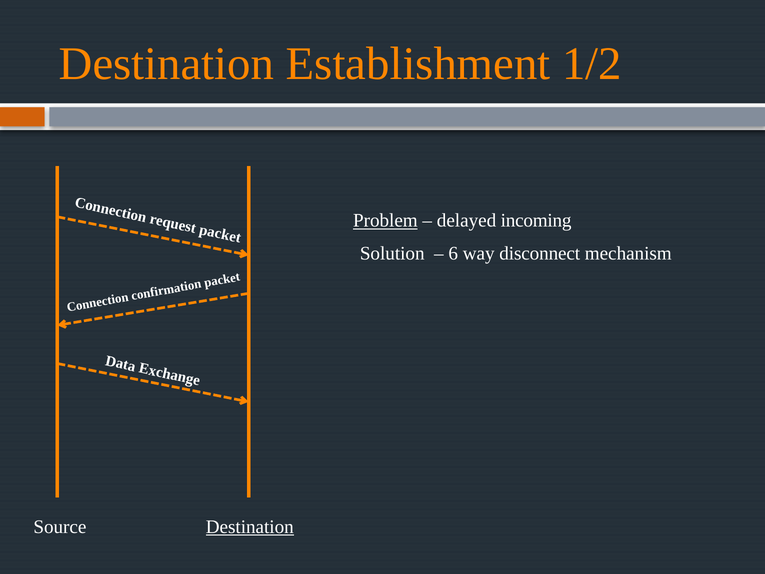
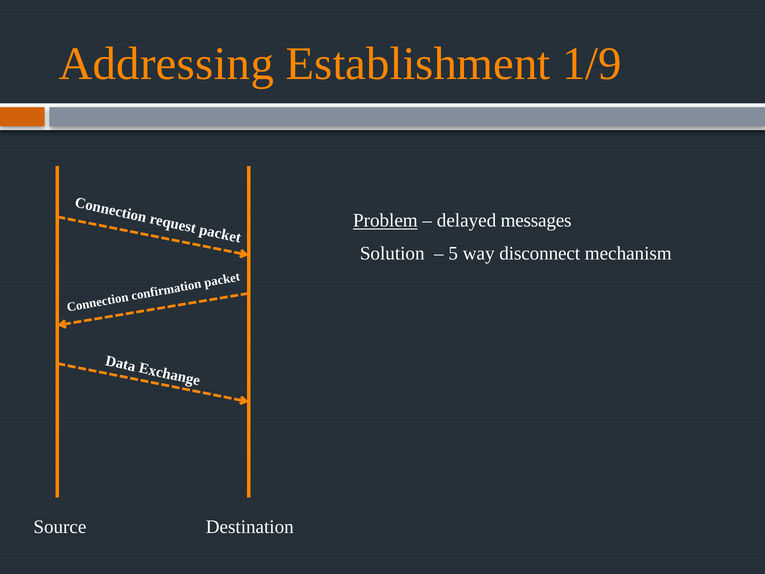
Destination: Destination -> Addressing (166, 64)
1/2: 1/2 -> 1/9 (592, 64)
incoming: incoming -> messages (536, 221)
6: 6 -> 5 (453, 253)
Destination underline: present -> none (250, 527)
